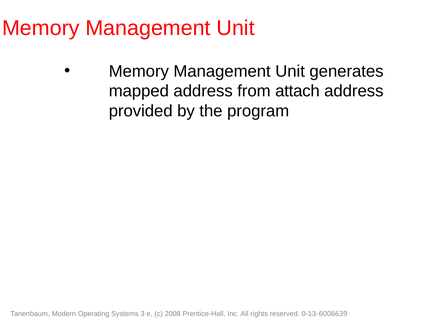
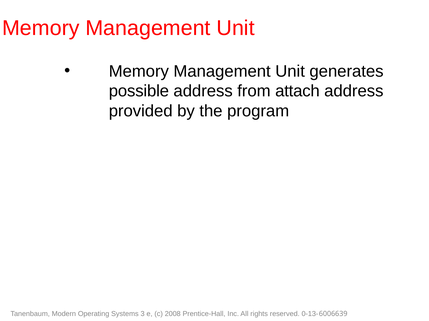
mapped: mapped -> possible (139, 91)
